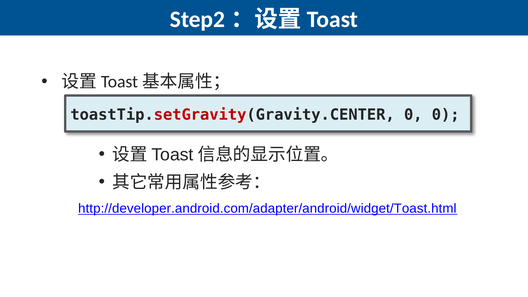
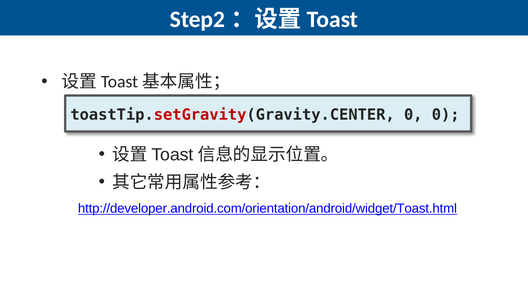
http://developer.android.com/adapter/android/widget/Toast.html: http://developer.android.com/adapter/android/widget/Toast.html -> http://developer.android.com/orientation/android/widget/Toast.html (267, 209)
